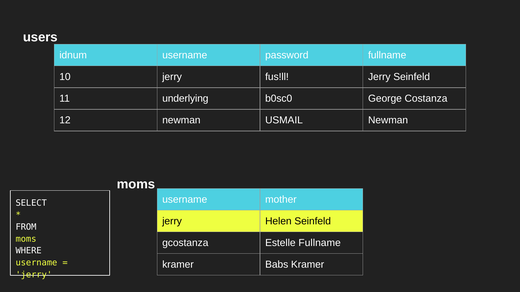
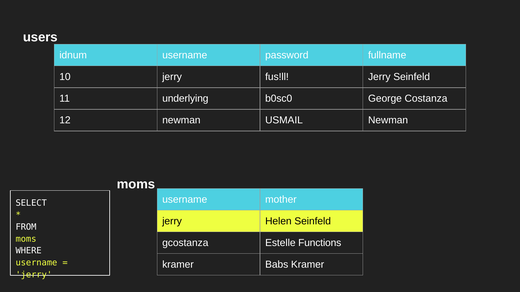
Estelle Fullname: Fullname -> Functions (320, 243)
